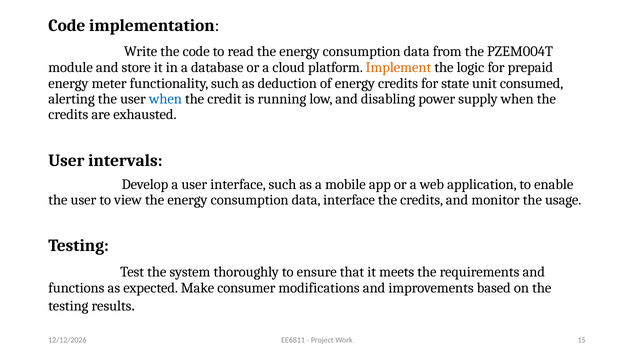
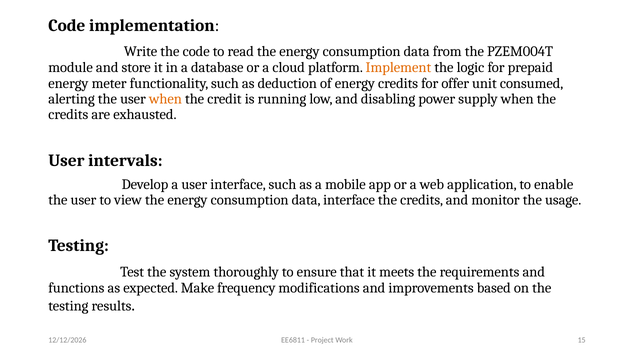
state: state -> offer (455, 83)
when colour: blue -> orange (166, 99)
consumer: consumer -> frequency (246, 288)
